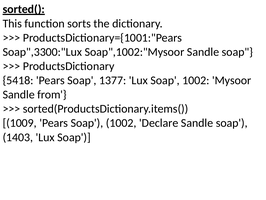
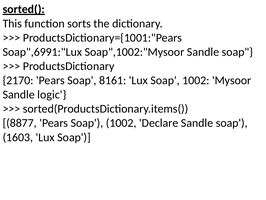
Soap",3300:"Lux: Soap",3300:"Lux -> Soap",6991:"Lux (42, 52)
5418: 5418 -> 2170 (18, 80)
1377: 1377 -> 8161 (113, 80)
from: from -> logic (52, 94)
1009: 1009 -> 8877 (20, 123)
1403: 1403 -> 1603 (18, 137)
